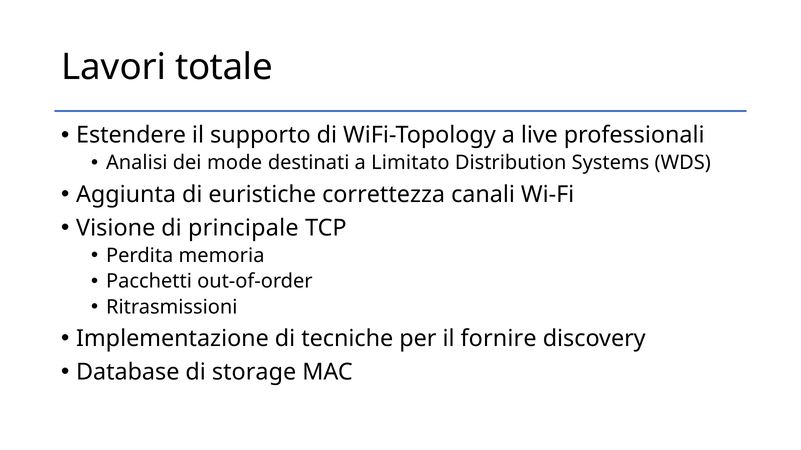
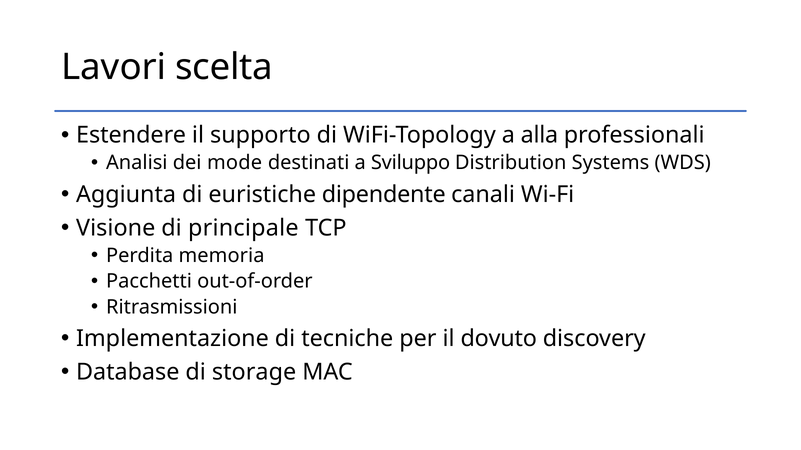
totale: totale -> scelta (224, 67)
live: live -> alla (539, 135)
Limitato: Limitato -> Sviluppo (411, 163)
correttezza: correttezza -> dipendente (384, 195)
fornire: fornire -> dovuto (499, 339)
